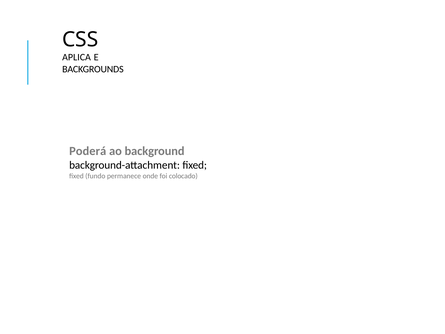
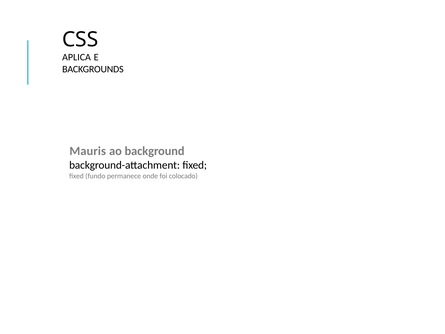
Poderá: Poderá -> Mauris (88, 151)
